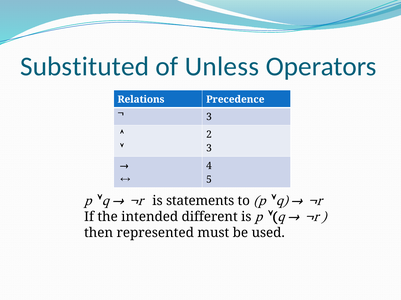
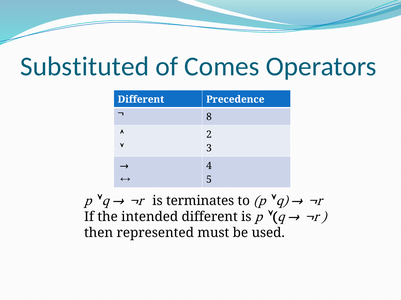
Unless: Unless -> Comes (222, 67)
Relations: Relations -> Different (141, 100)
3: 3 -> 8 (209, 117)
statements: statements -> terminates (200, 201)
